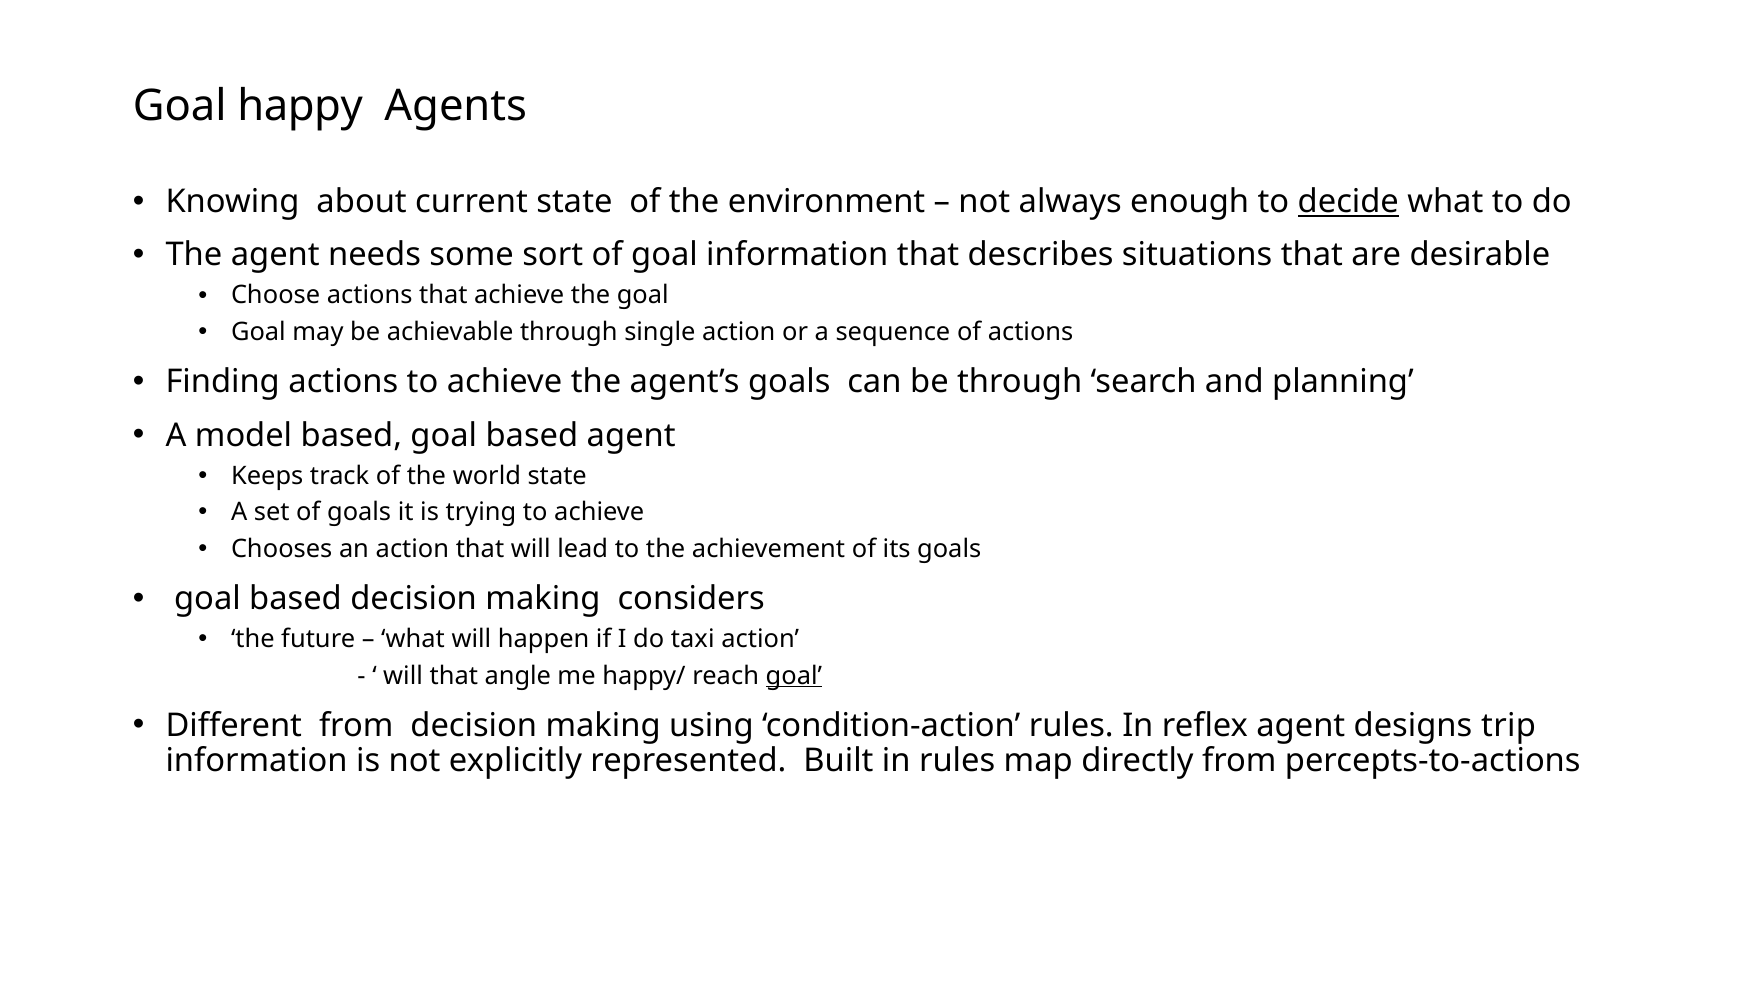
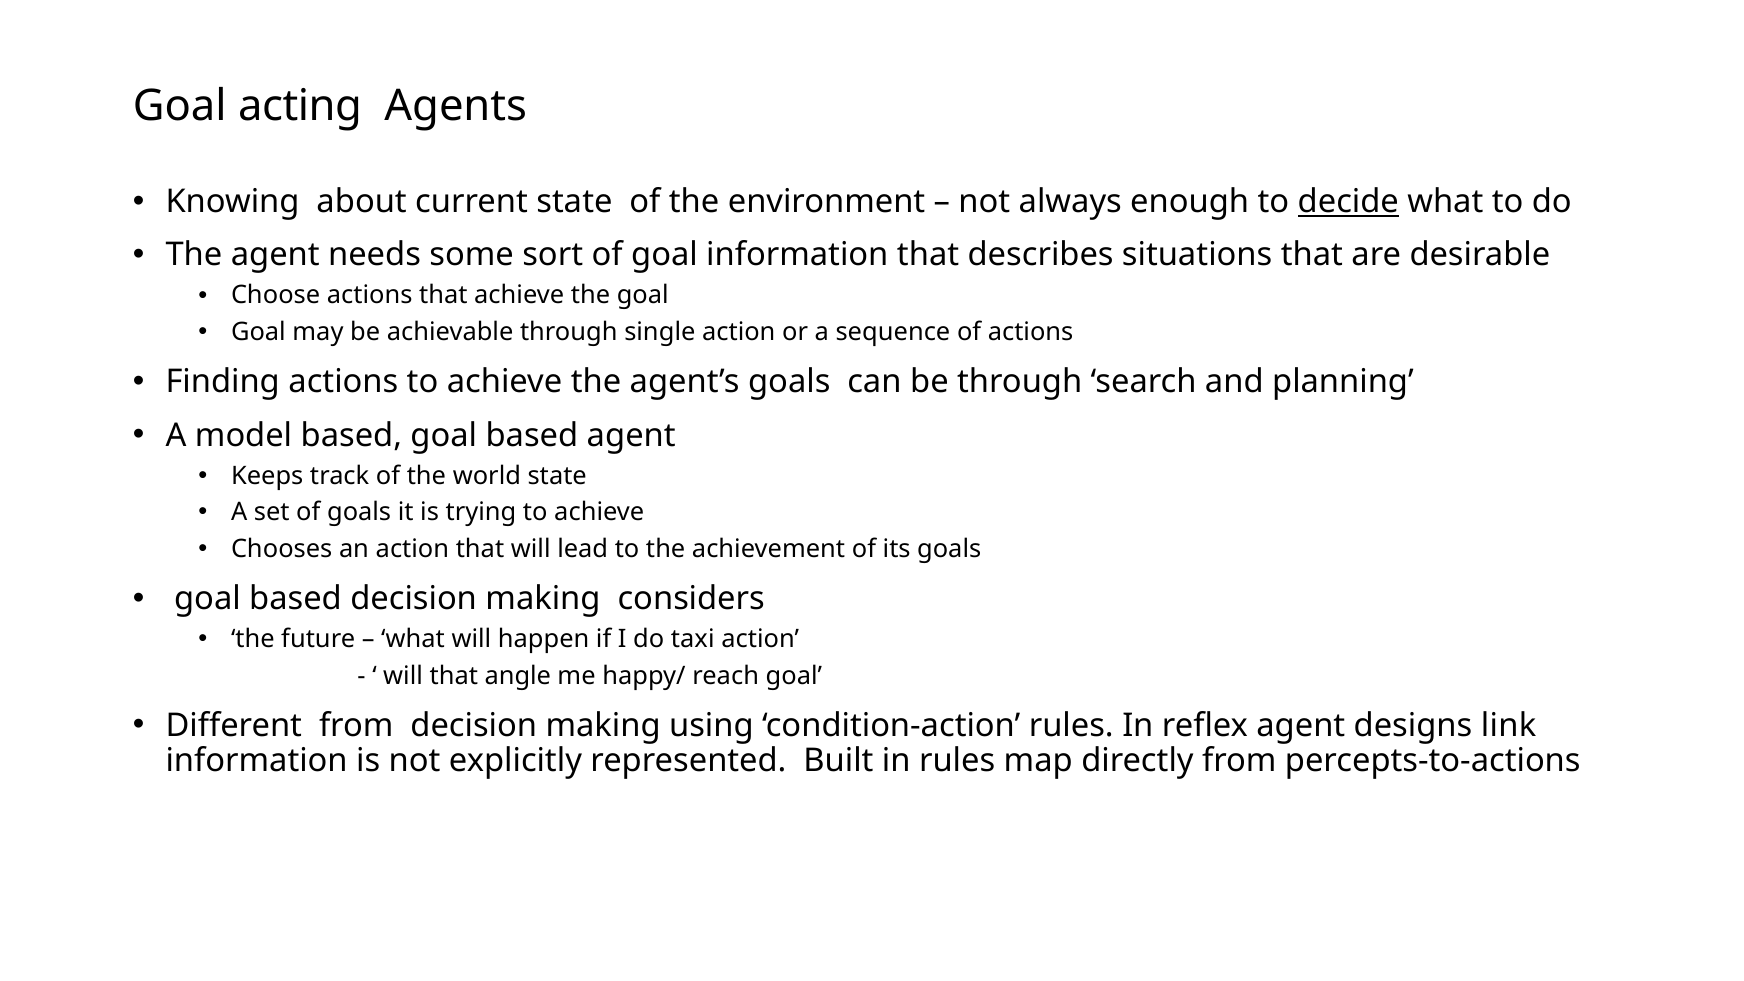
happy: happy -> acting (300, 106)
goal underline: present -> none (794, 676)
trip: trip -> link (1509, 725)
